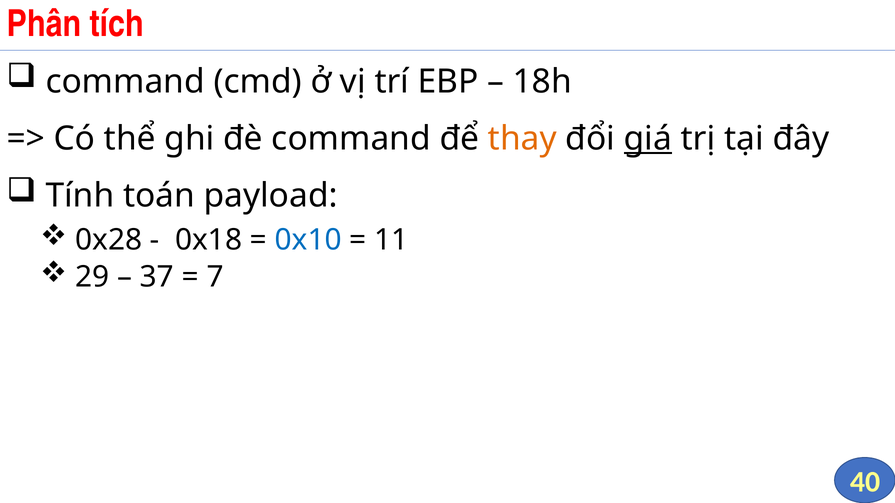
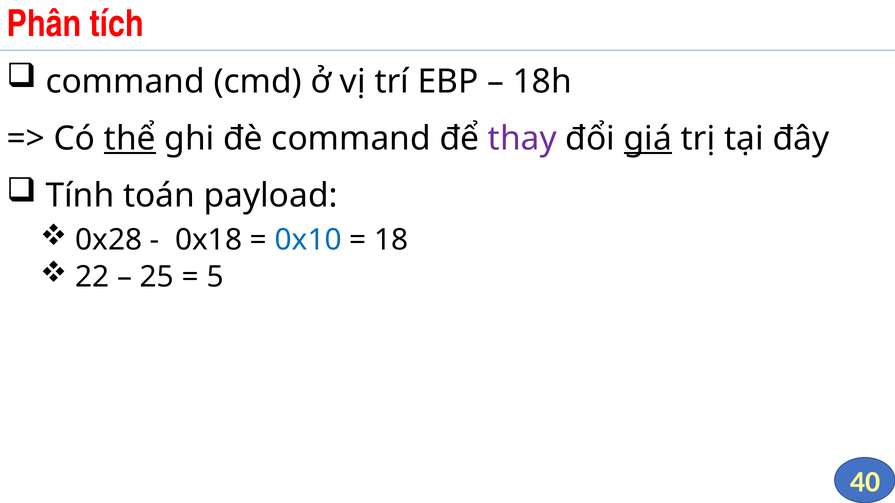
thể underline: none -> present (130, 139)
thay colour: orange -> purple (522, 139)
11: 11 -> 18 (391, 240)
29: 29 -> 22 (92, 277)
37: 37 -> 25 (157, 277)
7: 7 -> 5 (215, 277)
